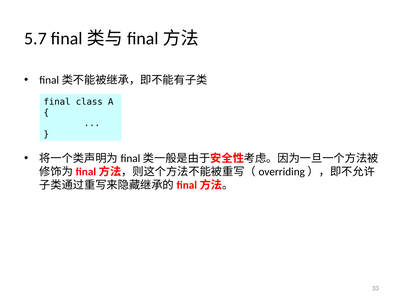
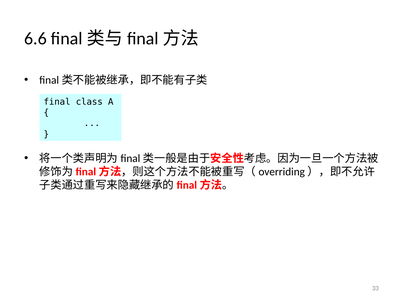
5.7: 5.7 -> 6.6 (35, 39)
